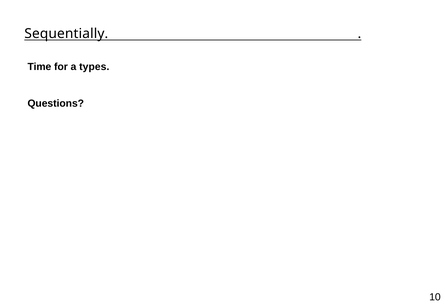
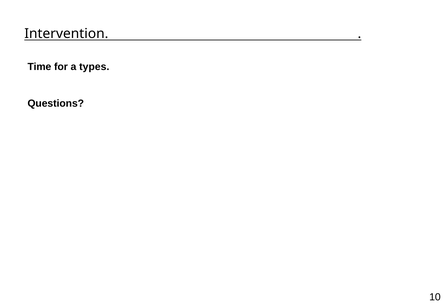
Sequentially: Sequentially -> Intervention (66, 34)
